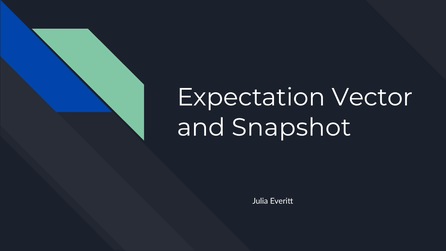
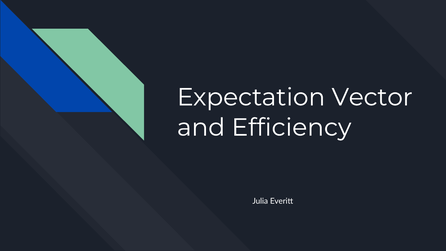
Snapshot: Snapshot -> Efficiency (291, 127)
